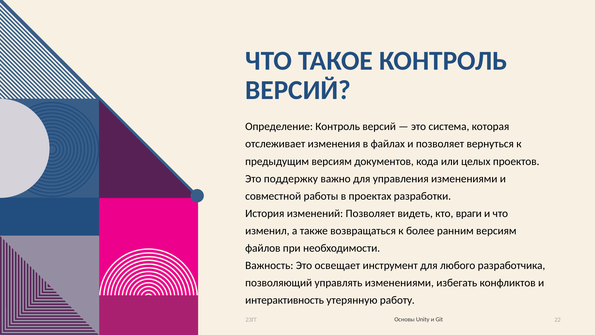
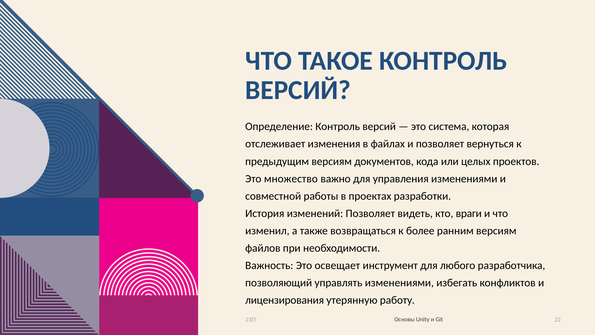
поддержку: поддержку -> множество (291, 179)
интерактивность: интерактивность -> лицензирования (285, 300)
